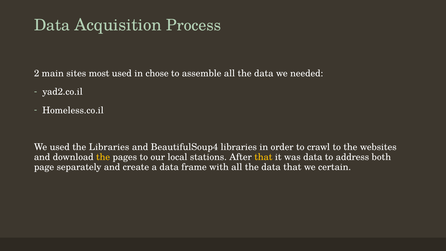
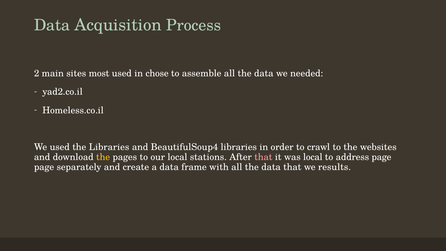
that colour: yellow -> pink (263, 157)
was data: data -> local (313, 157)
address both: both -> page (381, 157)
certain: certain -> results (335, 167)
